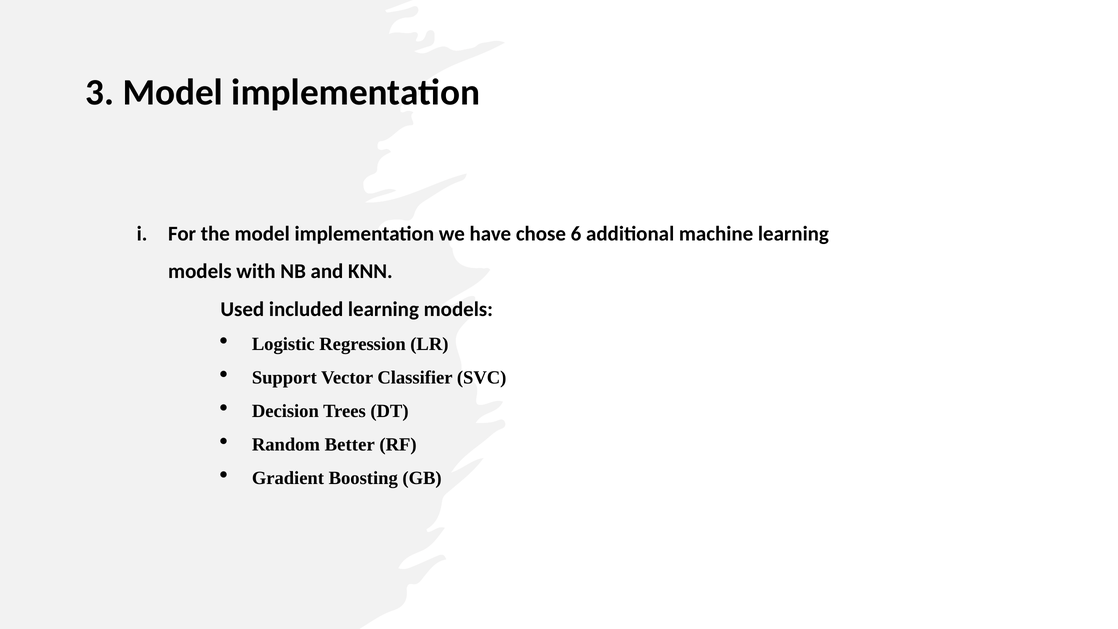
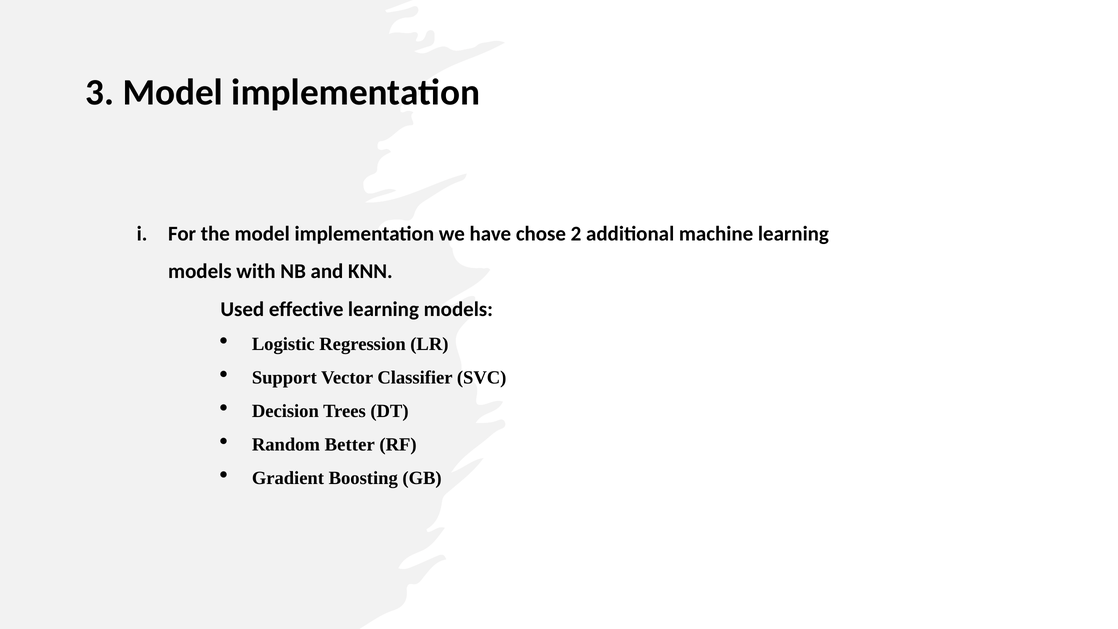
6: 6 -> 2 (576, 234)
included: included -> effective (306, 309)
